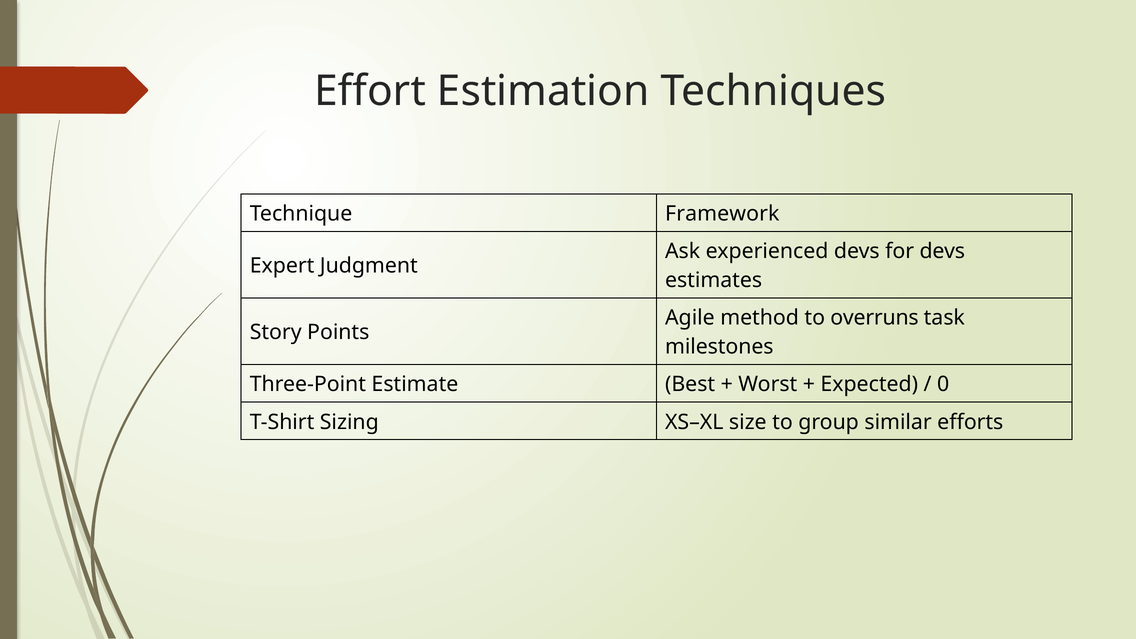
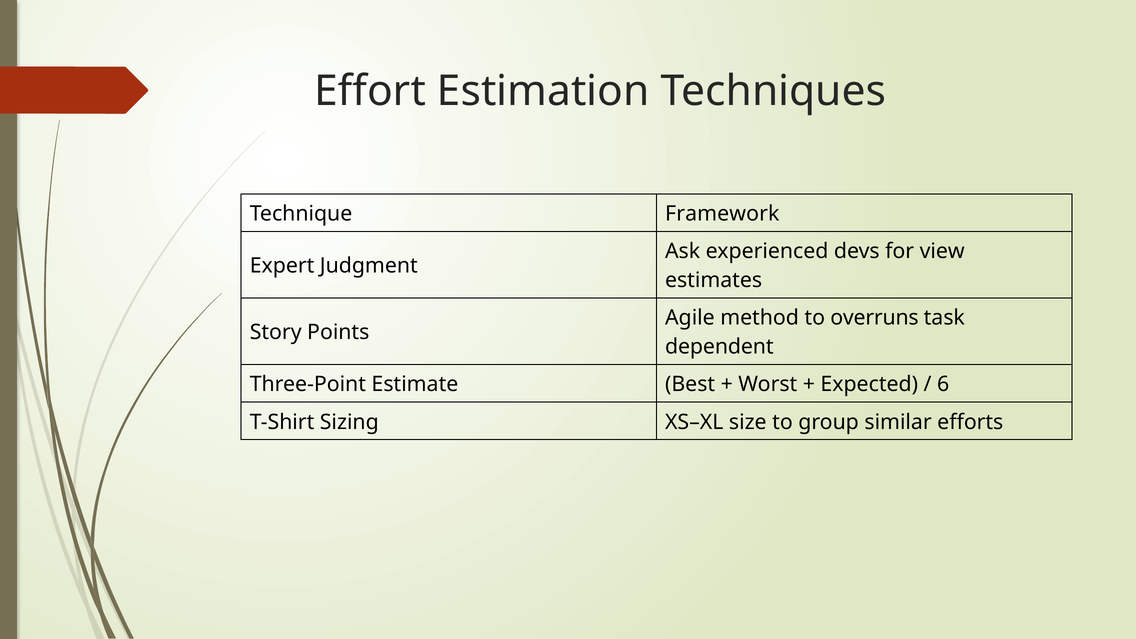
for devs: devs -> view (942, 251)
milestones: milestones -> dependent (719, 347)
0: 0 -> 6 (943, 384)
